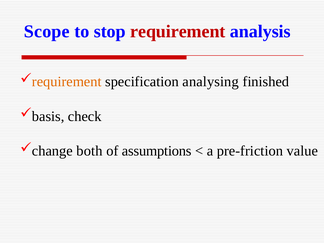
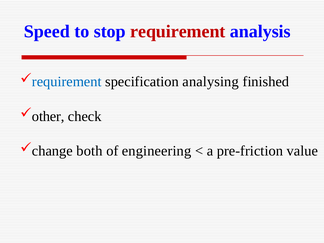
Scope: Scope -> Speed (47, 31)
requirement colour: orange -> blue (67, 82)
basis: basis -> other (48, 116)
assumptions: assumptions -> engineering (157, 151)
